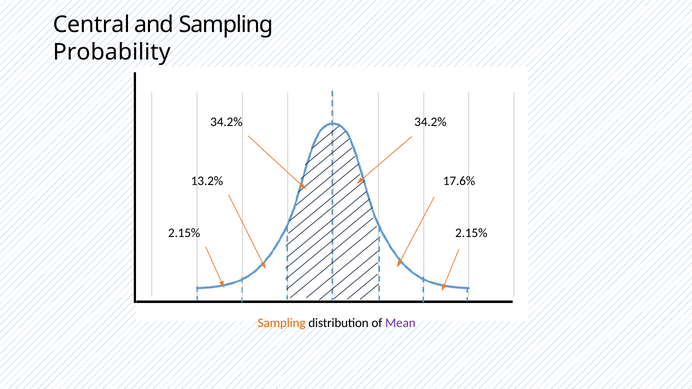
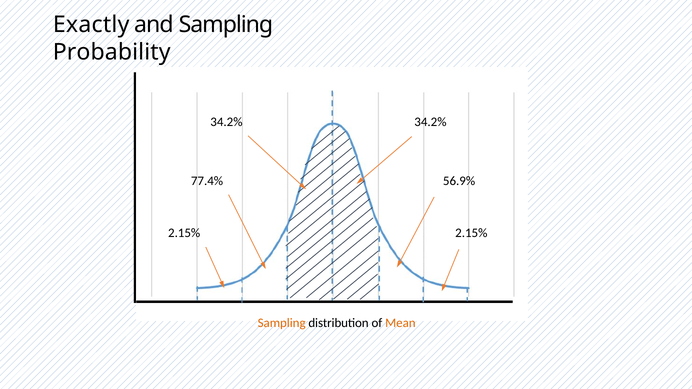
Central: Central -> Exactly (91, 24)
13.2%: 13.2% -> 77.4% (207, 181)
17.6%: 17.6% -> 56.9% (459, 181)
Mean colour: purple -> orange (400, 323)
